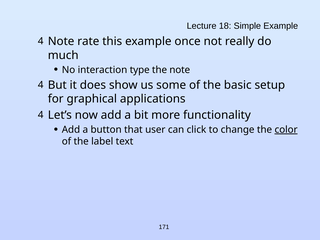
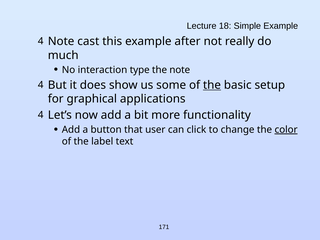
rate: rate -> cast (88, 41)
once: once -> after (188, 41)
the underline: none -> present (212, 85)
